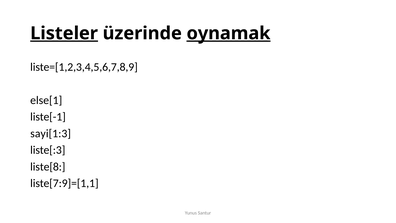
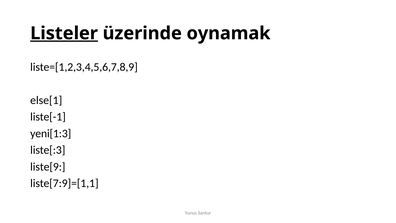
oynamak underline: present -> none (229, 33)
sayi[1:3: sayi[1:3 -> yeni[1:3 (51, 133)
liste[8: liste[8 -> liste[9 (48, 167)
